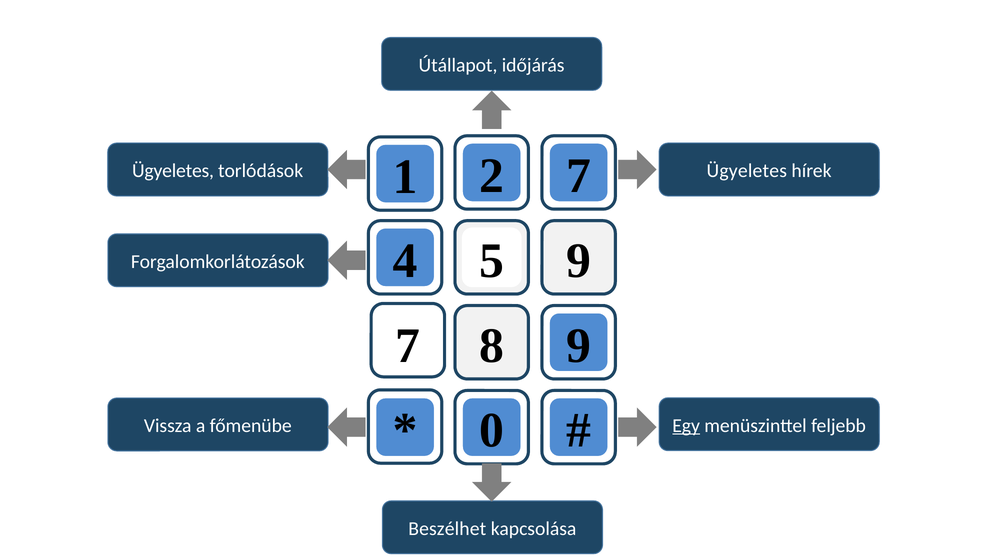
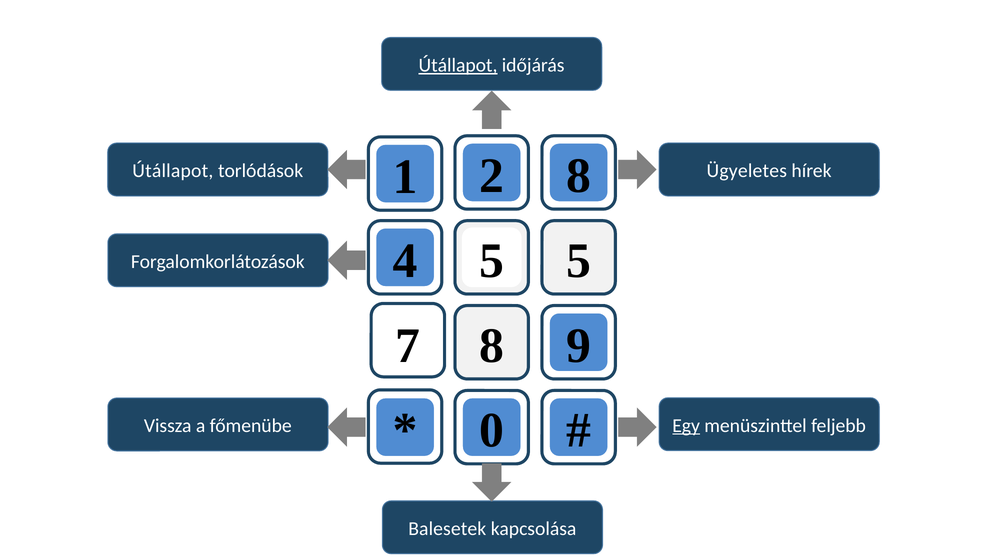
Útállapot underline: none -> present (458, 65)
2 7: 7 -> 8 (579, 176)
Ügyeletes: Ügyeletes -> Útállapot (173, 171)
9: 9 -> 5 (579, 261)
Beszélhet: Beszélhet -> Balesetek (447, 529)
